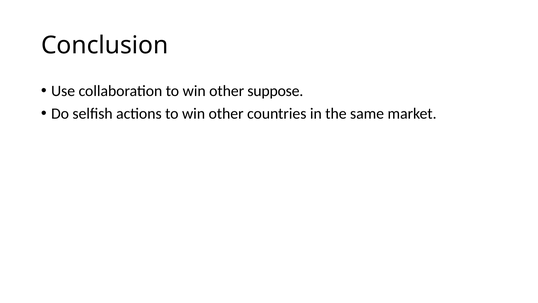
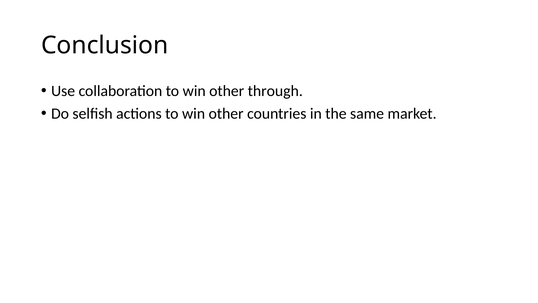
suppose: suppose -> through (275, 91)
